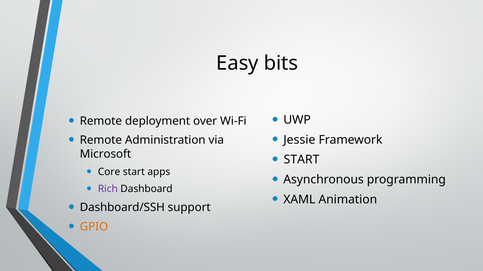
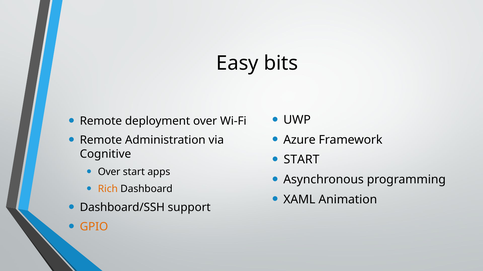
Jessie: Jessie -> Azure (299, 140)
Microsoft: Microsoft -> Cognitive (105, 154)
Core: Core -> Over (109, 172)
Rich colour: purple -> orange (108, 189)
